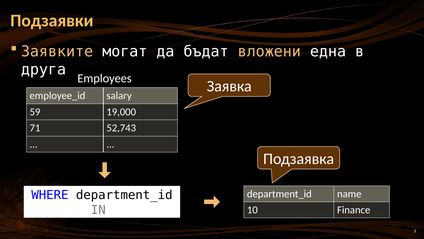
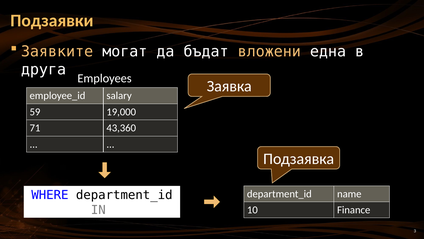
52,743: 52,743 -> 43,360 (121, 128)
